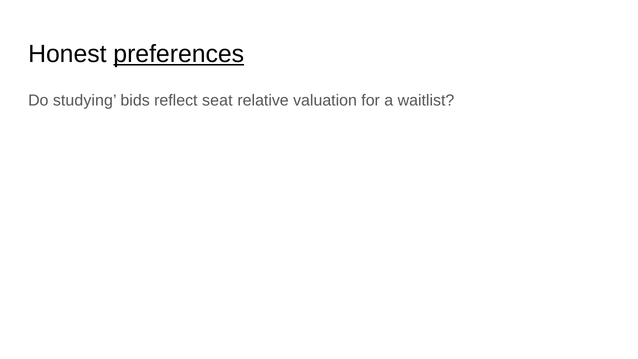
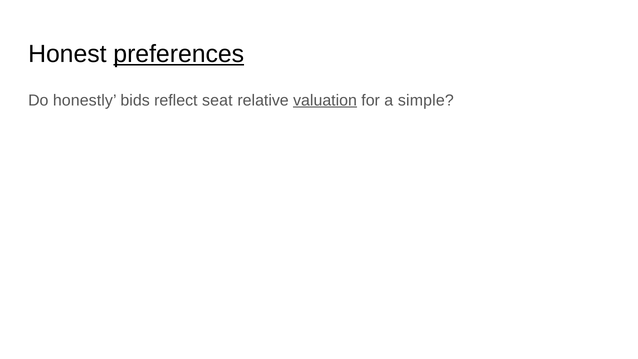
studying: studying -> honestly (85, 100)
valuation underline: none -> present (325, 100)
waitlist: waitlist -> simple (426, 100)
